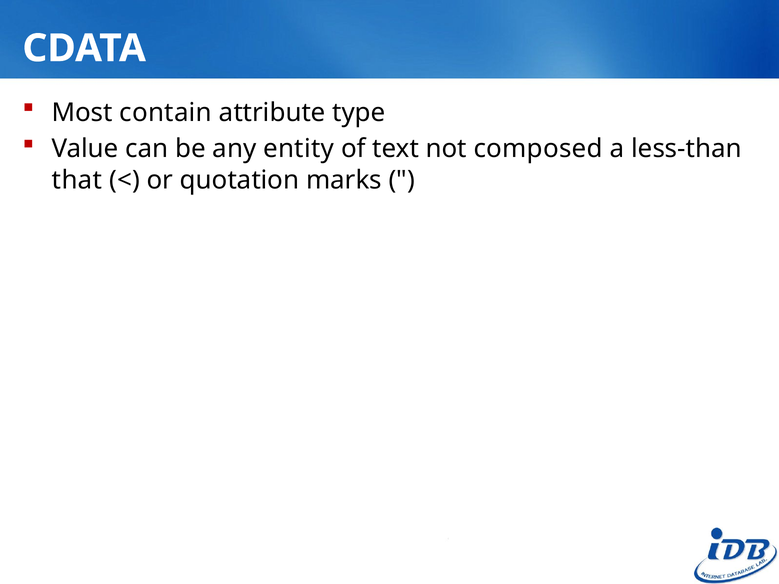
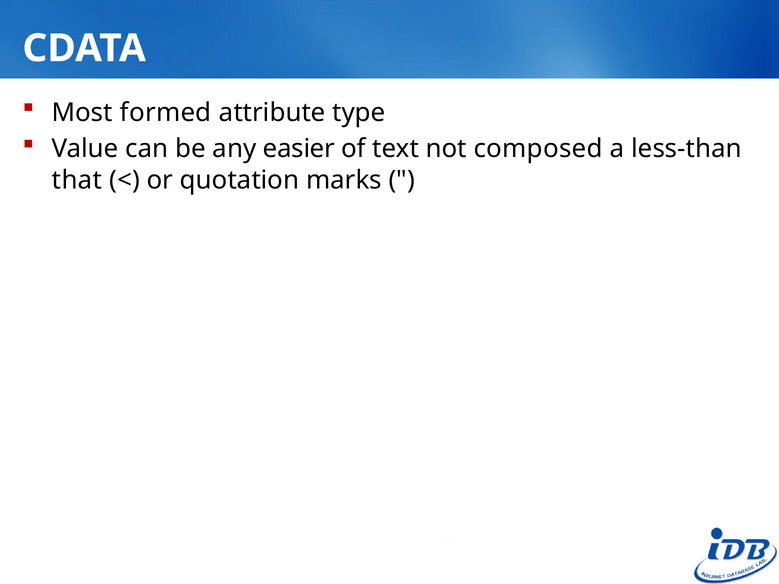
contain: contain -> formed (166, 113)
entity: entity -> easier (299, 149)
